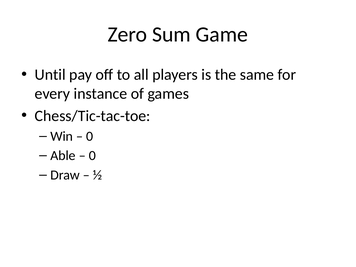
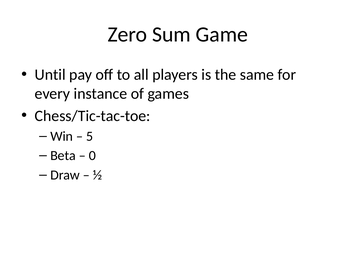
0: 0 -> 5 (90, 136)
Able: Able -> Beta (63, 156)
